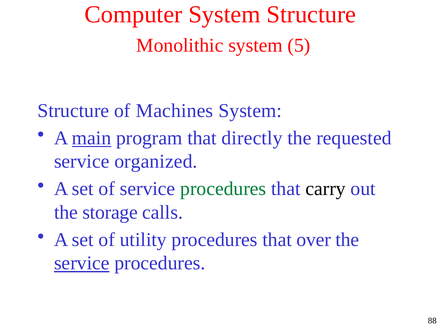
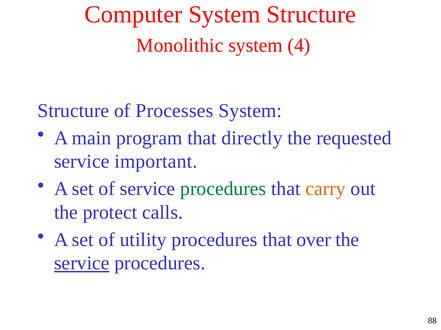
5: 5 -> 4 (299, 46)
Machines: Machines -> Processes (174, 111)
main underline: present -> none (92, 138)
organized: organized -> important (156, 162)
carry colour: black -> orange (326, 189)
storage: storage -> protect (110, 213)
